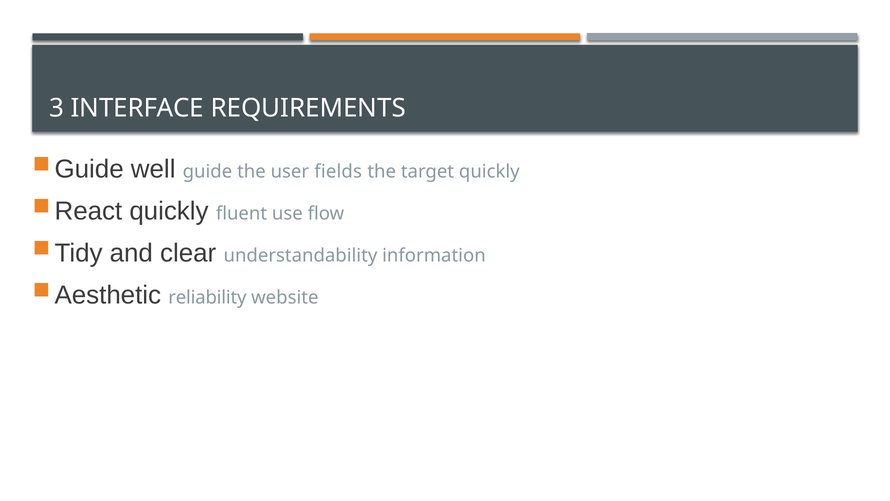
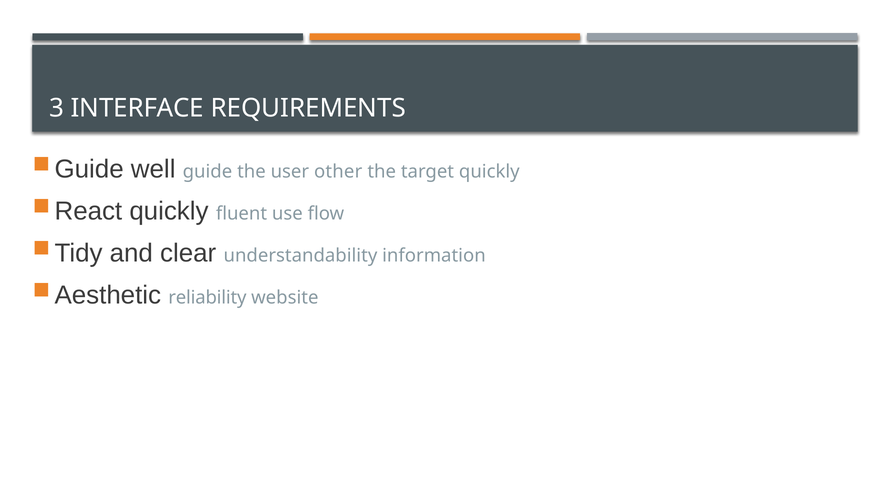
fields: fields -> other (338, 171)
